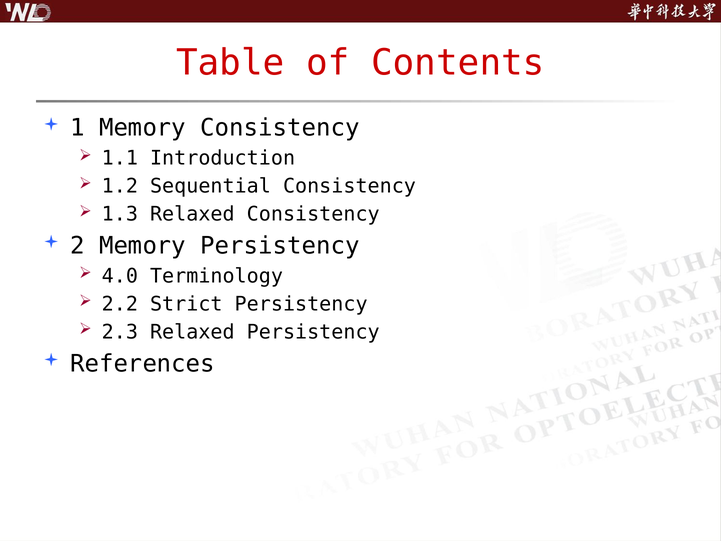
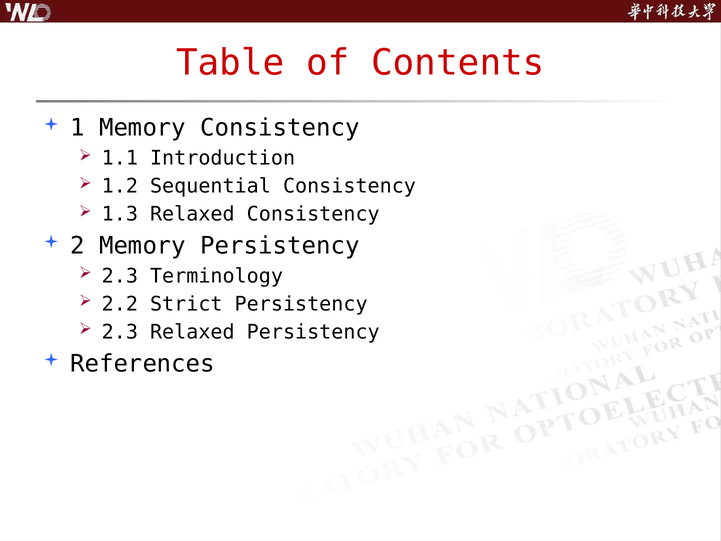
4.0: 4.0 -> 2.3 (120, 276)
